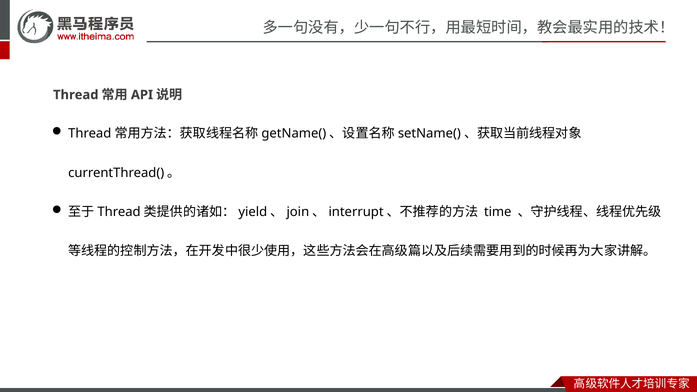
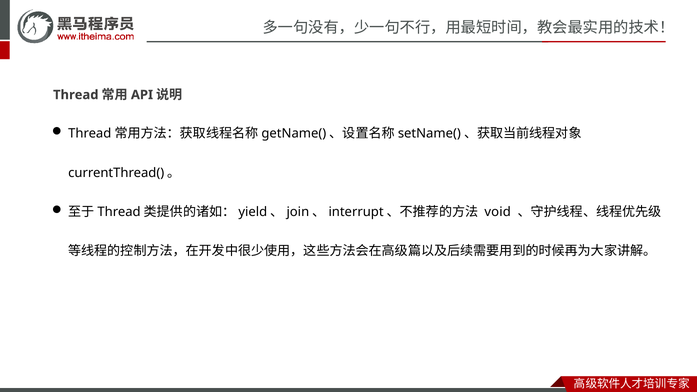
time: time -> void (498, 212)
